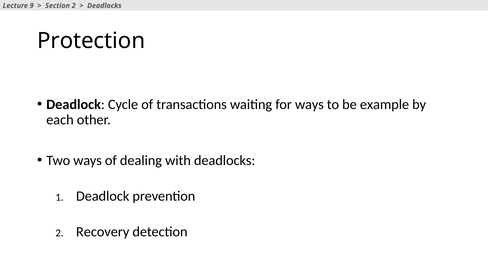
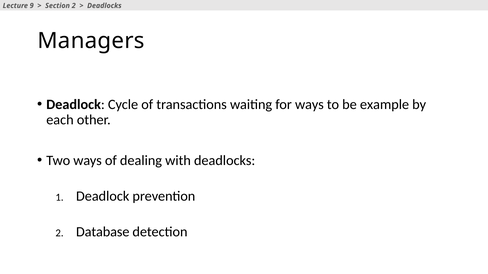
Protection: Protection -> Managers (91, 41)
Recovery: Recovery -> Database (103, 232)
